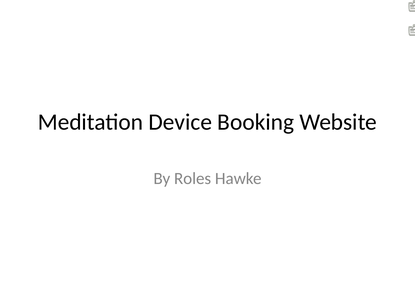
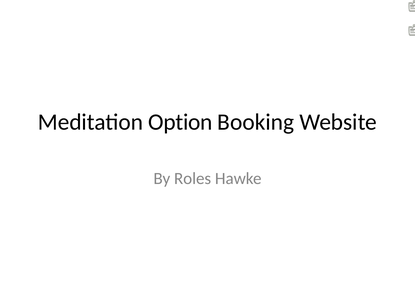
Device: Device -> Option (180, 122)
